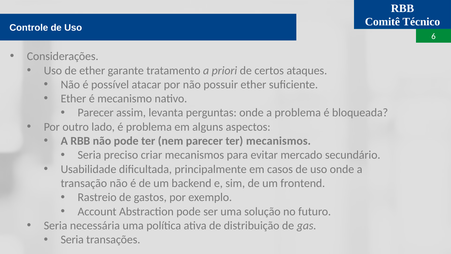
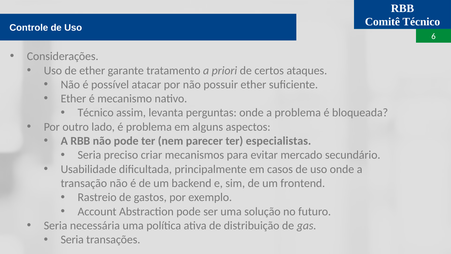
Parecer: Parecer -> Técnico (96, 113)
ter mecanismos: mecanismos -> especialistas (278, 141)
